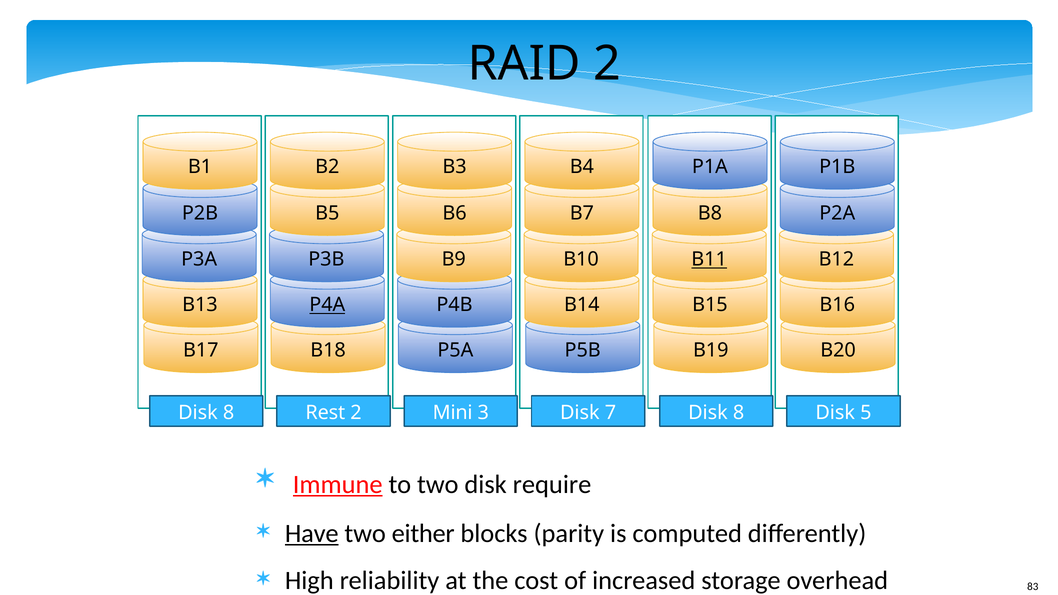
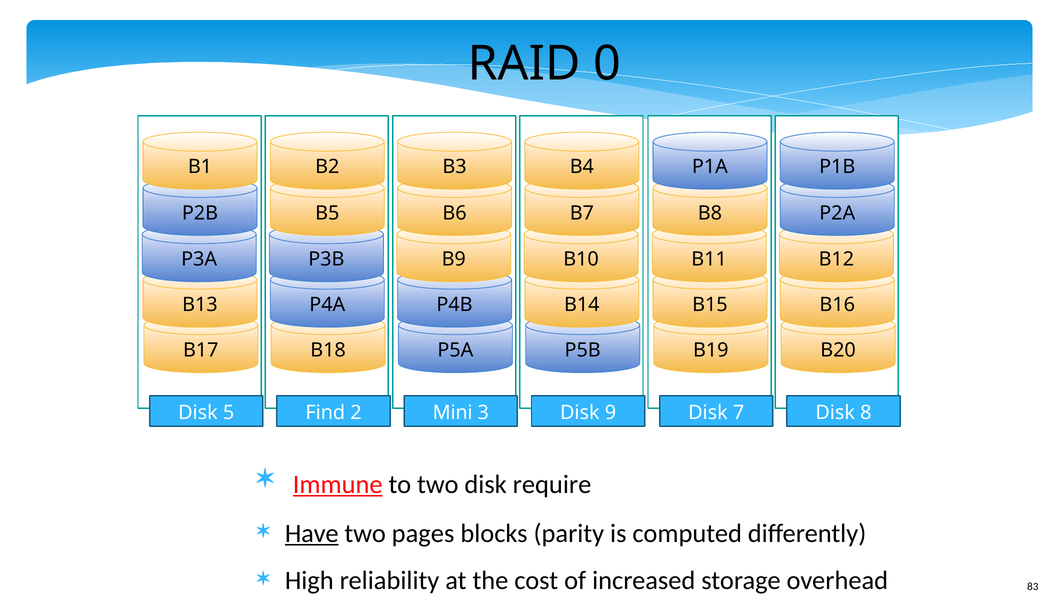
RAID 2: 2 -> 0 (607, 64)
B11 underline: present -> none (709, 259)
P4A underline: present -> none (327, 305)
8: 8 -> 5 (229, 413)
Rest: Rest -> Find (325, 413)
7: 7 -> 9 (611, 413)
8: 8 -> 7 (739, 413)
5: 5 -> 8 (866, 413)
either: either -> pages (423, 534)
